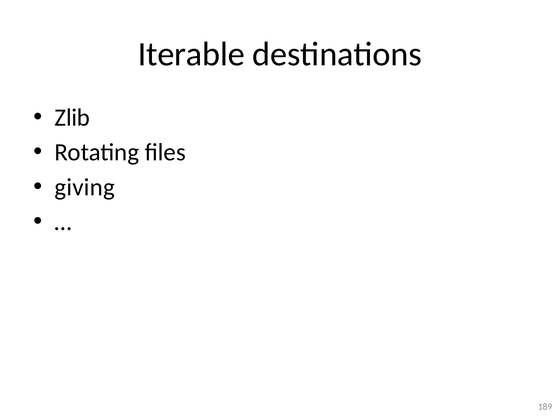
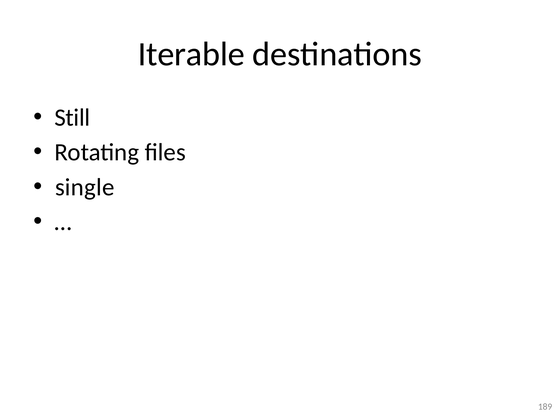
Zlib: Zlib -> Still (72, 117)
giving: giving -> single (85, 187)
